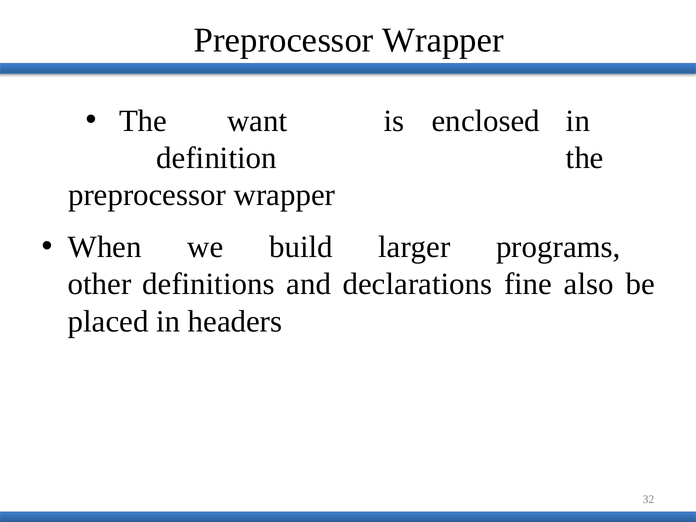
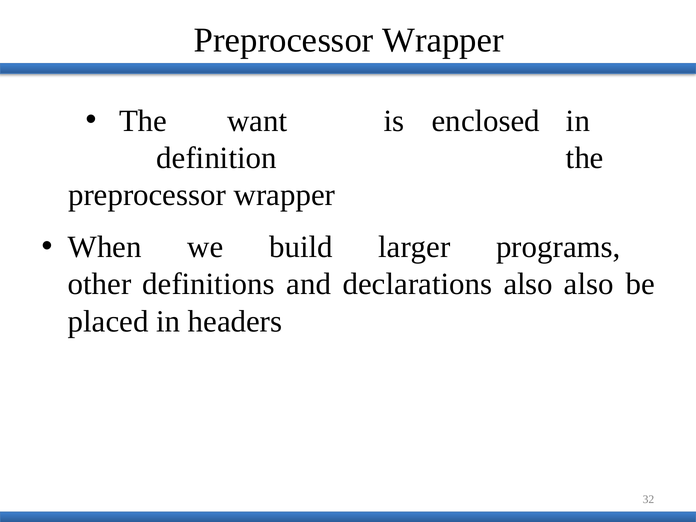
declarations fine: fine -> also (528, 284)
